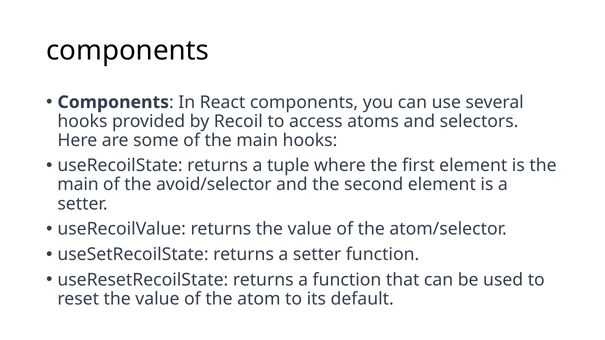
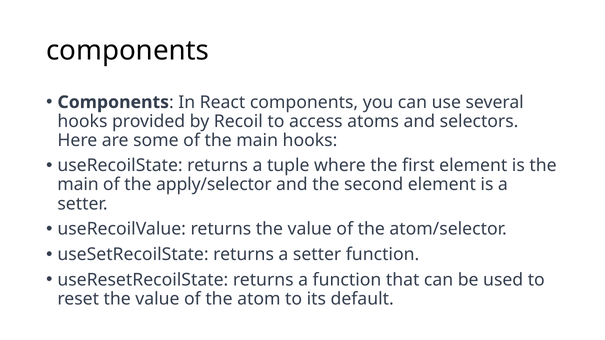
avoid/selector: avoid/selector -> apply/selector (214, 185)
